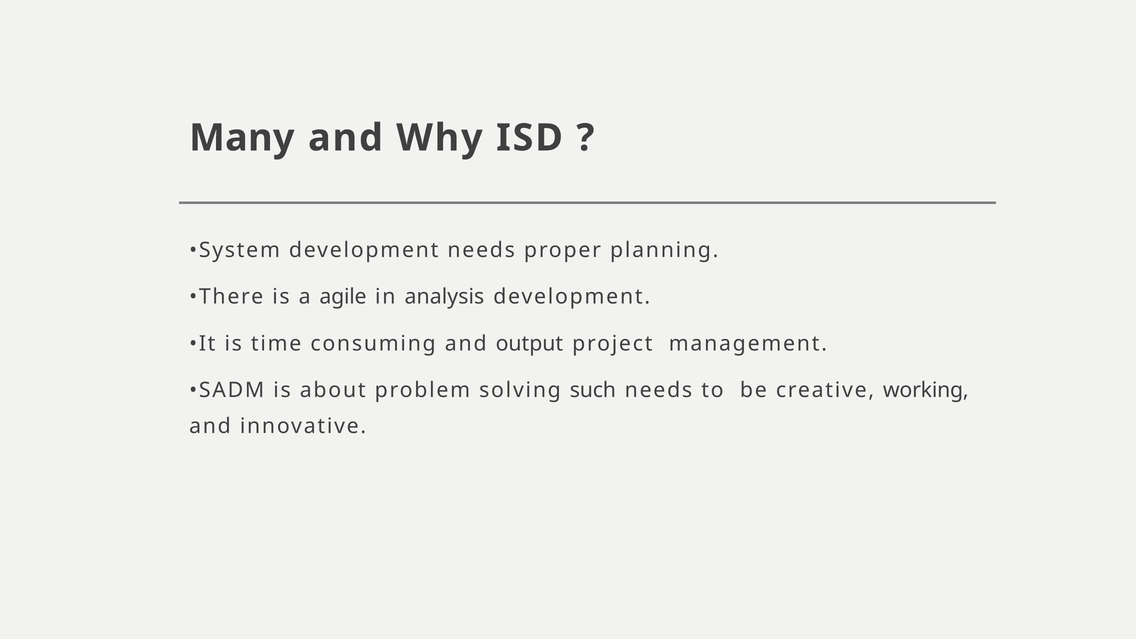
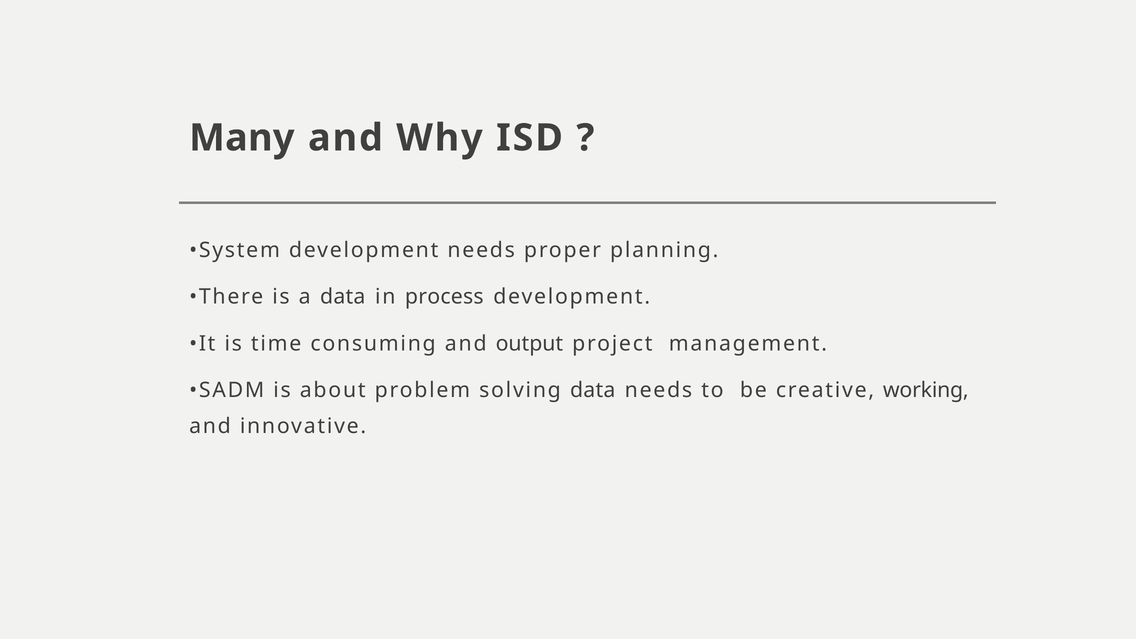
a agile: agile -> data (343, 297)
analysis: analysis -> process (444, 297)
solving such: such -> data (593, 390)
